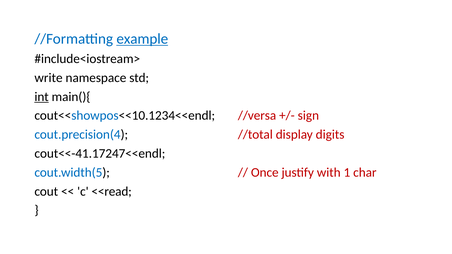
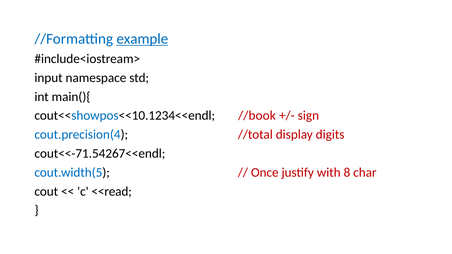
write: write -> input (49, 78)
int underline: present -> none (42, 97)
//versa: //versa -> //book (257, 116)
cout<<-41.17247<<endl: cout<<-41.17247<<endl -> cout<<-71.54267<<endl (100, 154)
1: 1 -> 8 (347, 173)
